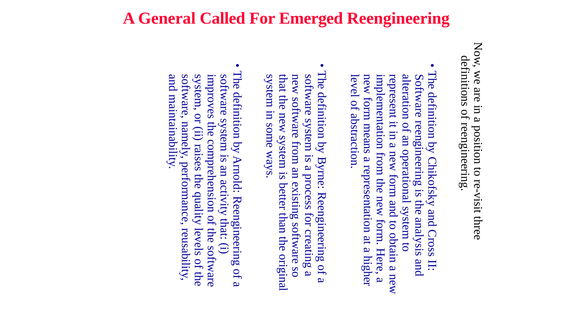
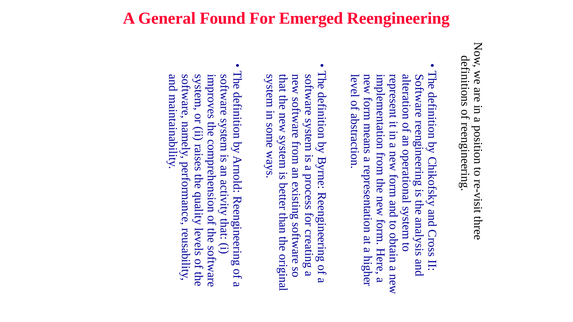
Called: Called -> Found (223, 18)
